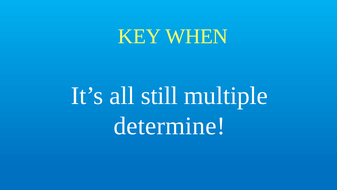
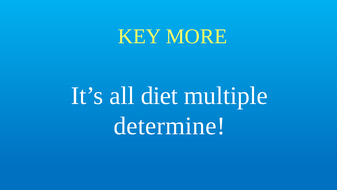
WHEN: WHEN -> MORE (196, 36)
still: still -> diet (159, 95)
